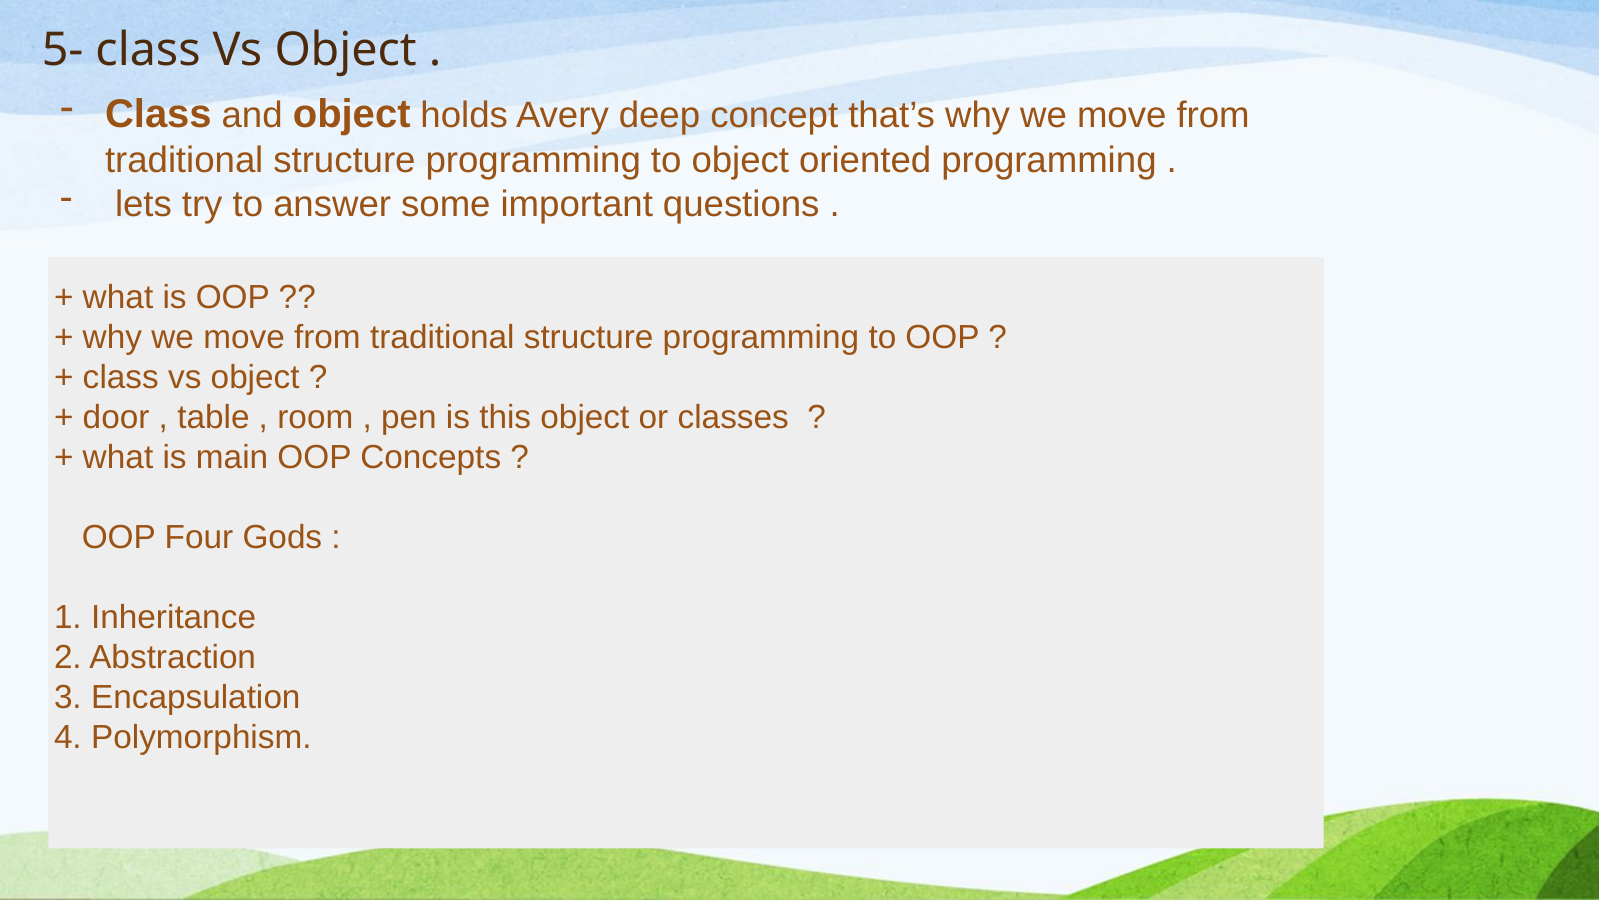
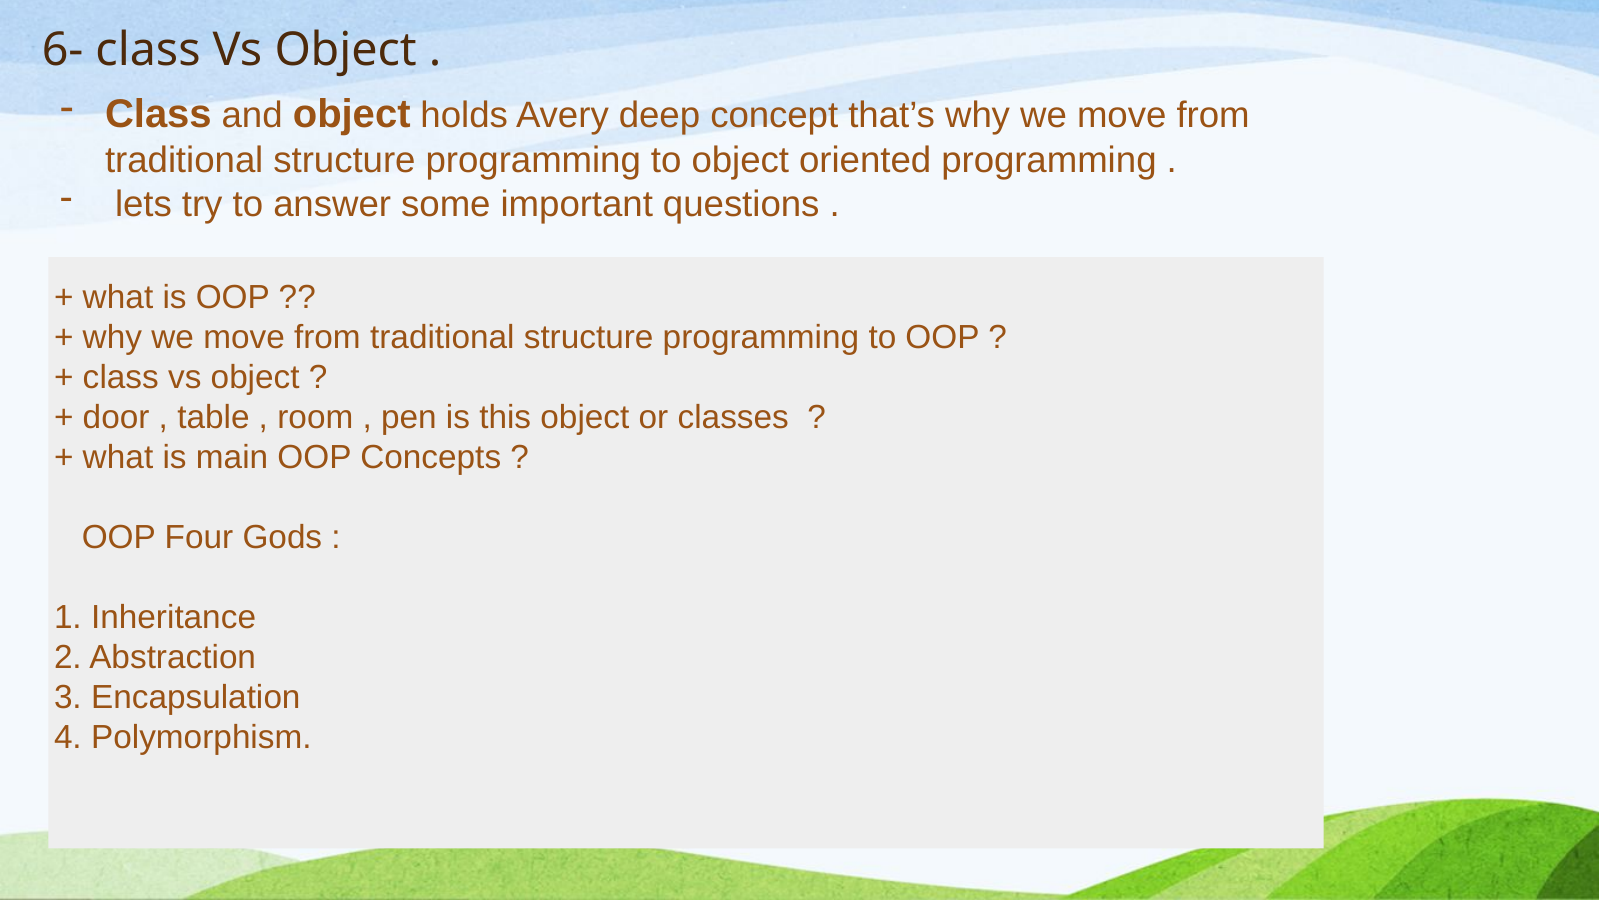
5-: 5- -> 6- (63, 50)
